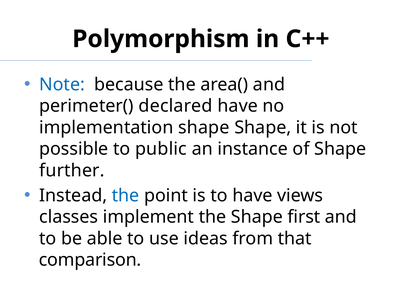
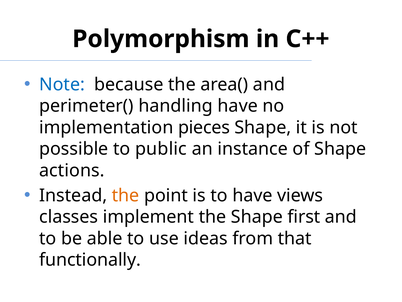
declared: declared -> handling (176, 106)
implementation shape: shape -> pieces (204, 127)
further: further -> actions (72, 170)
the colour: blue -> orange (126, 195)
comparison: comparison -> functionally (90, 260)
